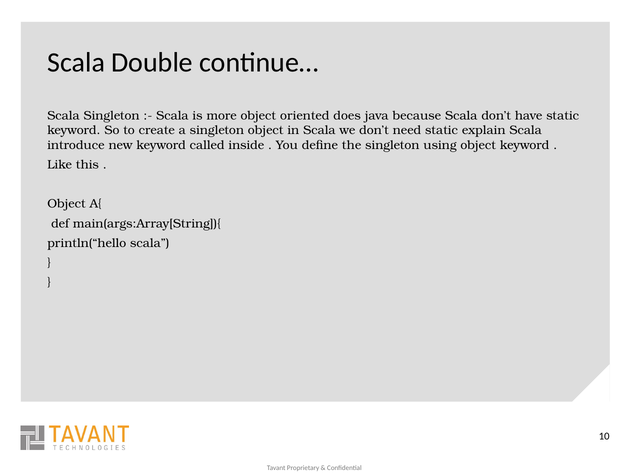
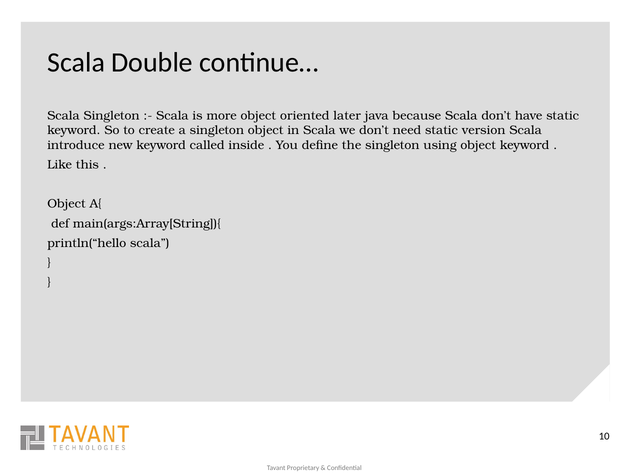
does: does -> later (347, 115)
explain: explain -> version (484, 130)
